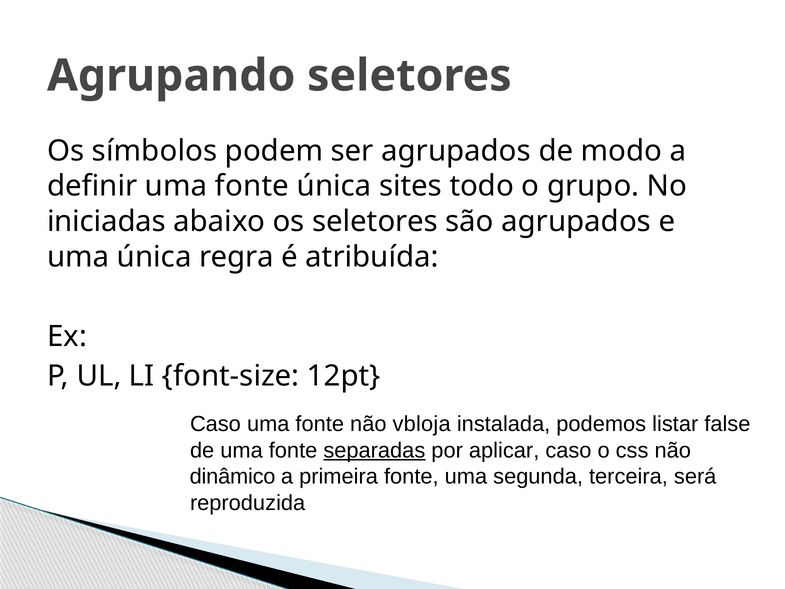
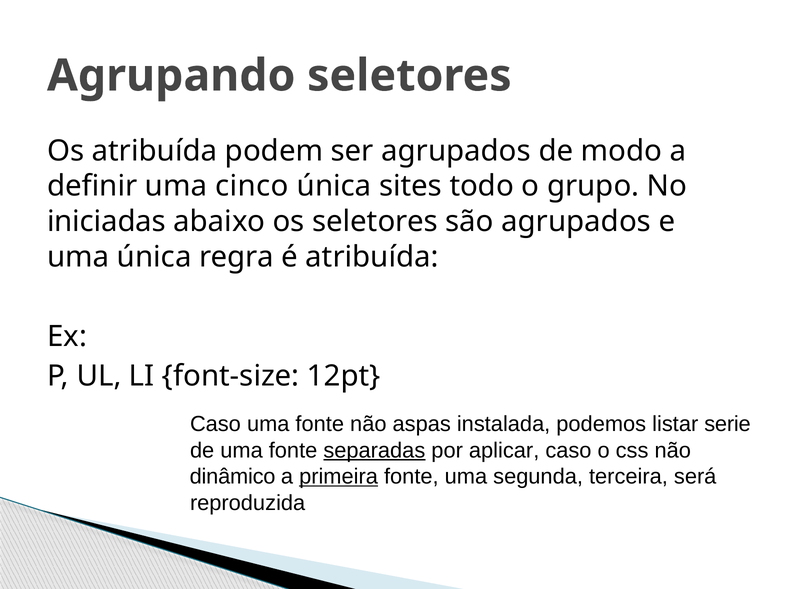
Os símbolos: símbolos -> atribuída (155, 151)
definir uma fonte: fonte -> cinco (252, 186)
vbloja: vbloja -> aspas (422, 424)
false: false -> serie (727, 424)
primeira underline: none -> present (339, 476)
